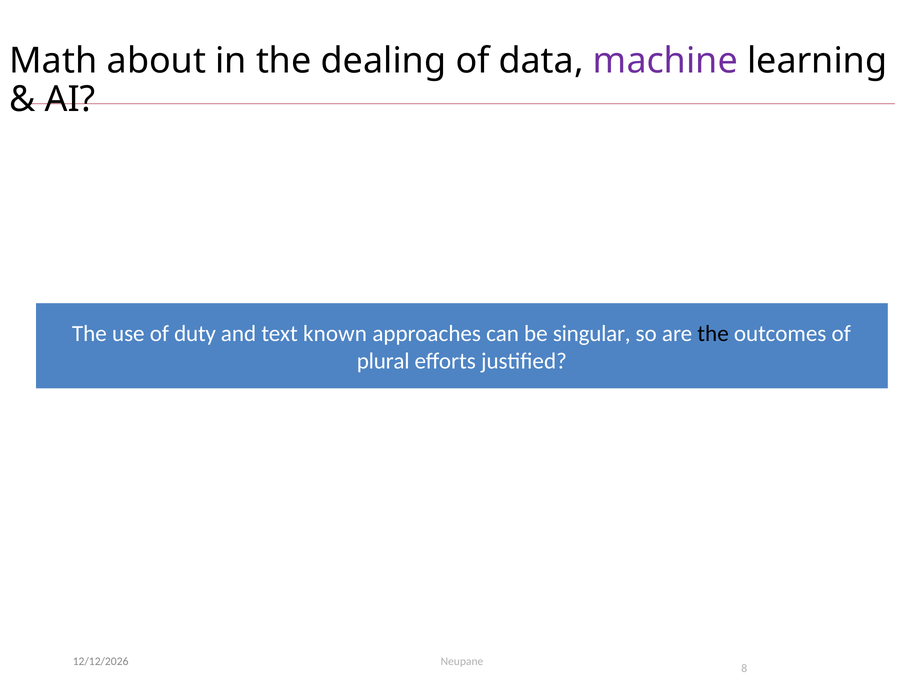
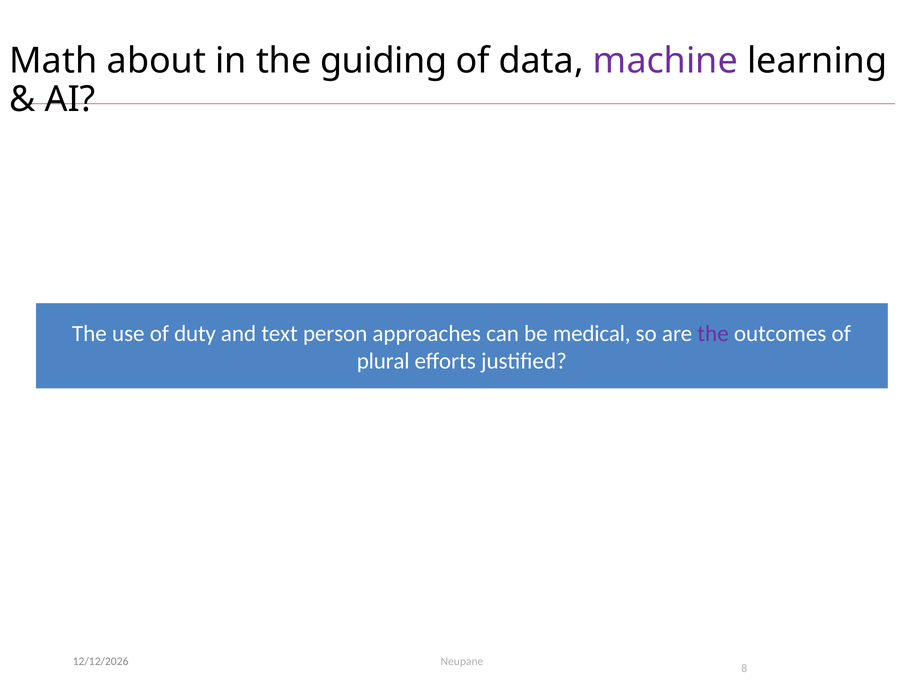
dealing: dealing -> guiding (384, 61)
known: known -> person (335, 333)
singular: singular -> medical (592, 333)
the colour: black -> purple (713, 333)
